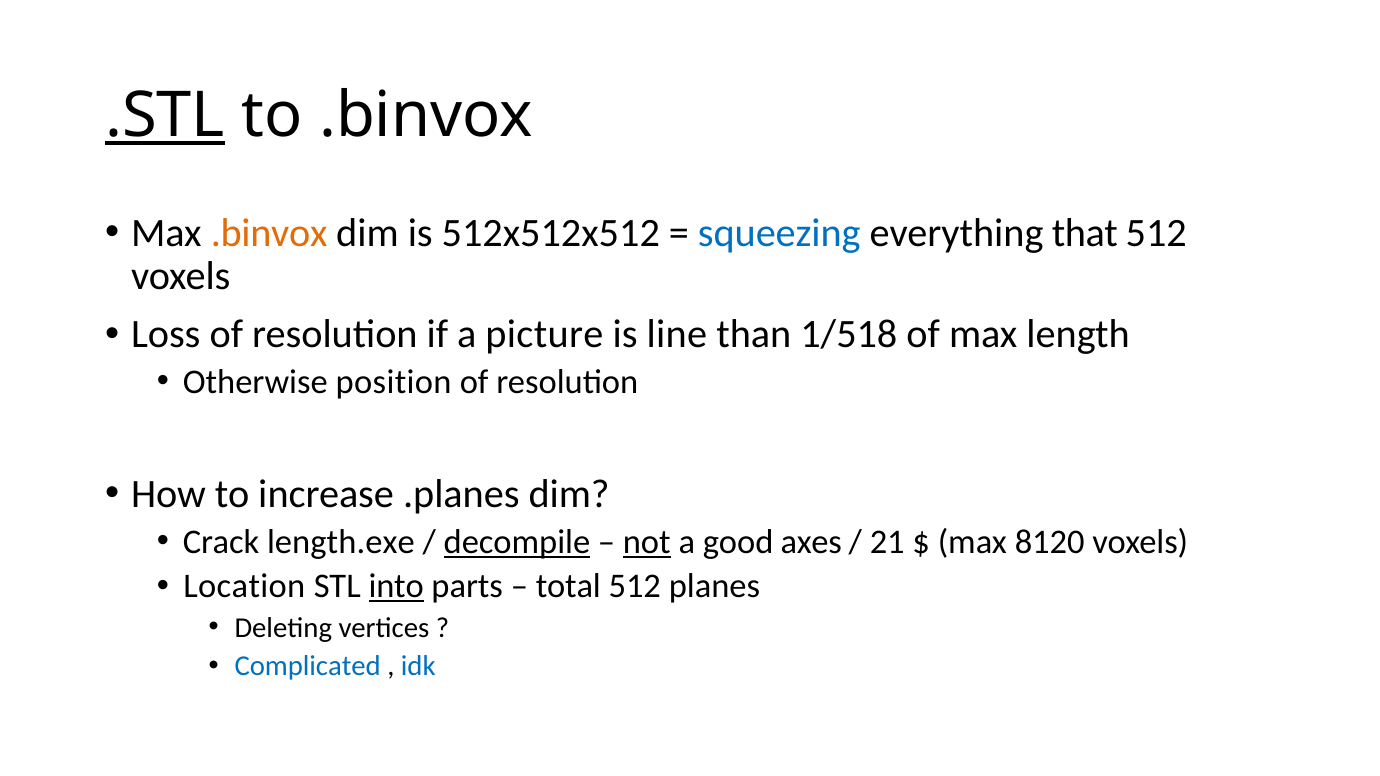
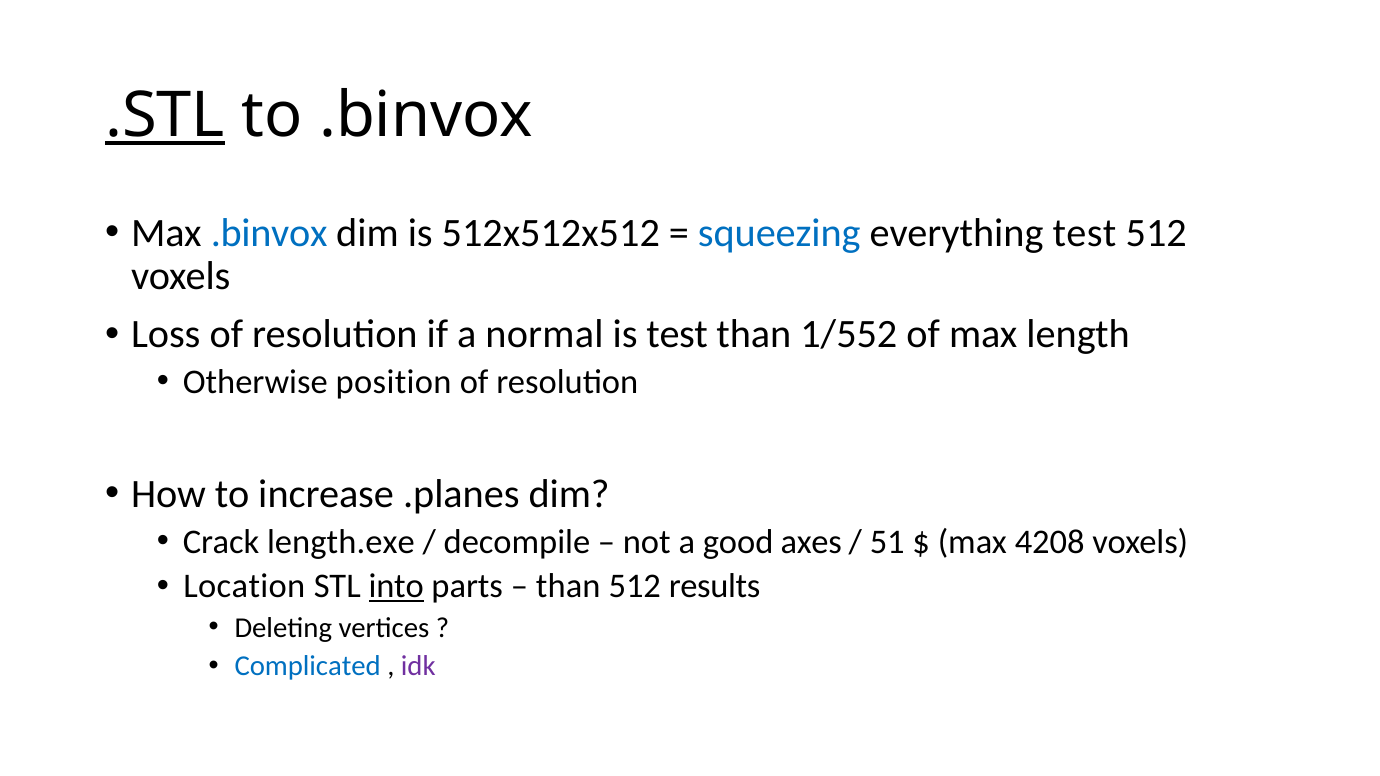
.binvox colour: orange -> blue (269, 233)
everything that: that -> test (1084, 233)
picture: picture -> normal (544, 334)
is line: line -> test (677, 334)
1/518: 1/518 -> 1/552 (849, 334)
decompile underline: present -> none (517, 542)
not underline: present -> none (647, 542)
21: 21 -> 51 (887, 542)
8120: 8120 -> 4208 (1050, 542)
total: total -> than (568, 586)
planes: planes -> results (715, 586)
idk colour: blue -> purple (418, 666)
